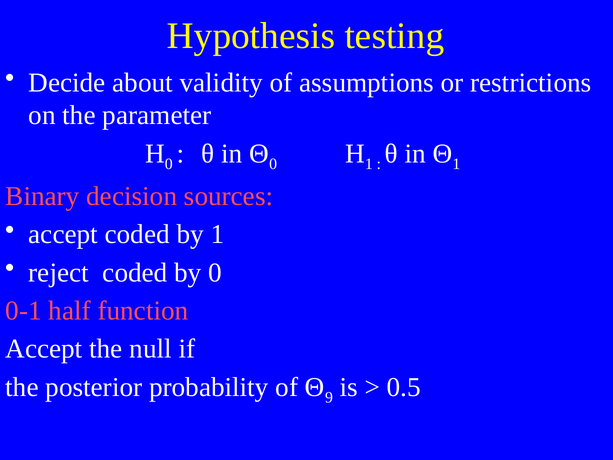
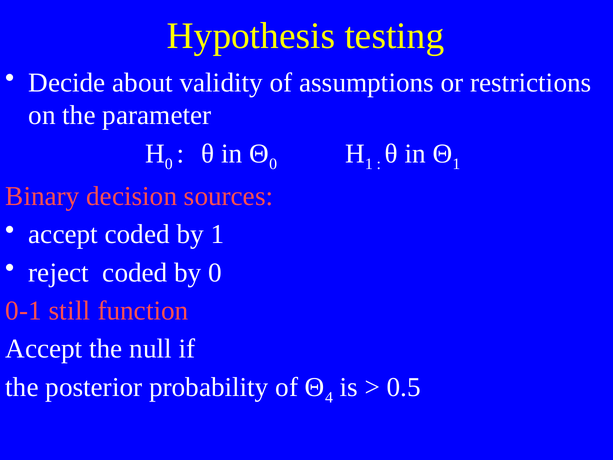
half: half -> still (70, 311)
9: 9 -> 4 (329, 398)
